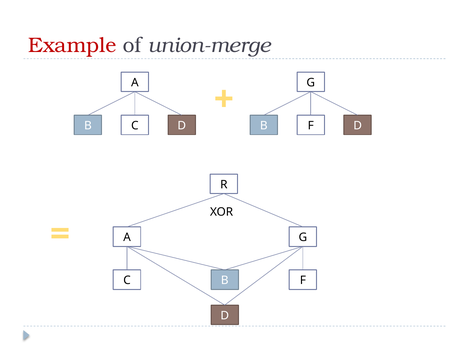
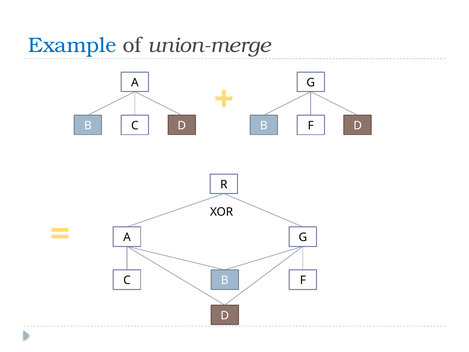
Example colour: red -> blue (72, 45)
